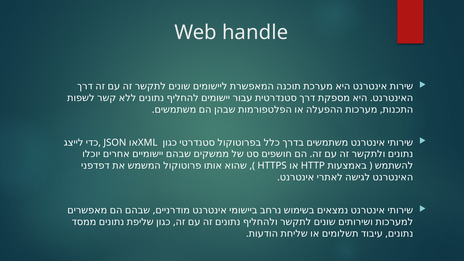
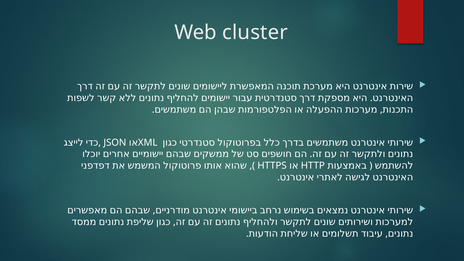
handle: handle -> cluster (255, 33)
